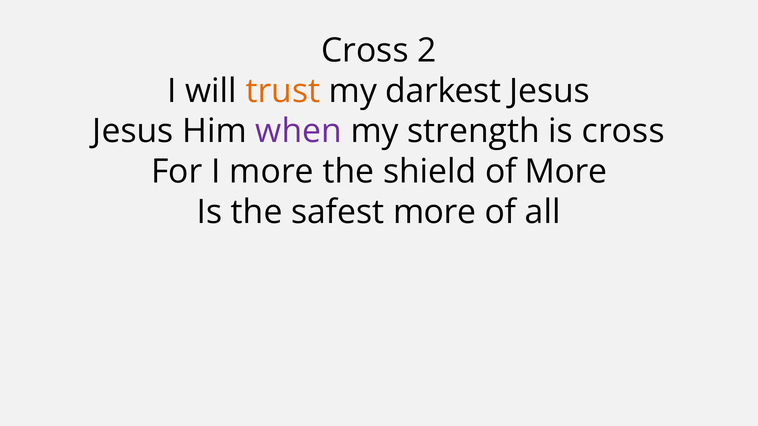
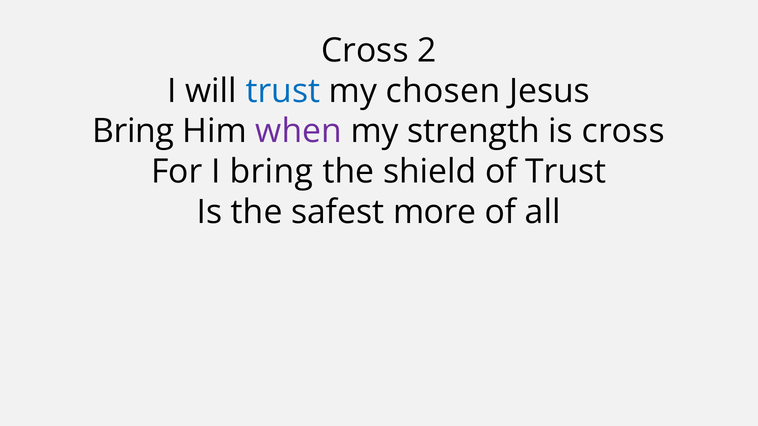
trust colour: orange -> blue (283, 91)
darkest: darkest -> chosen (443, 91)
Jesus: Jesus -> Bring (133, 131)
I more: more -> bring (272, 172)
of More: More -> Trust (566, 172)
